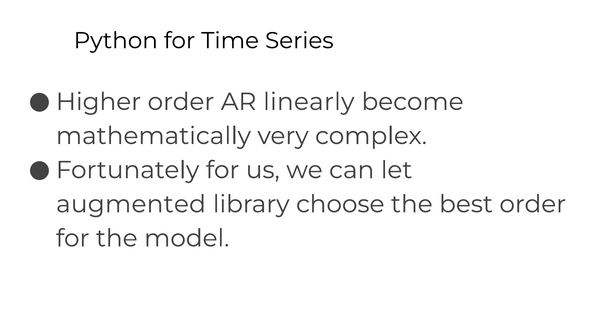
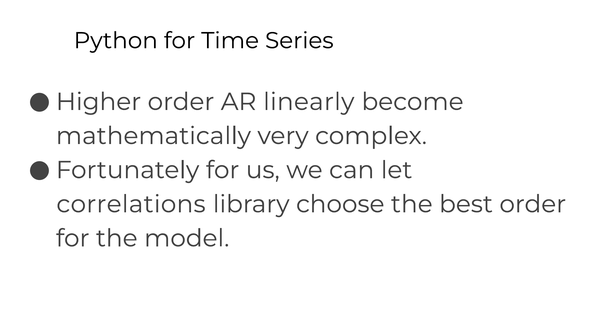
augmented: augmented -> correlations (131, 204)
